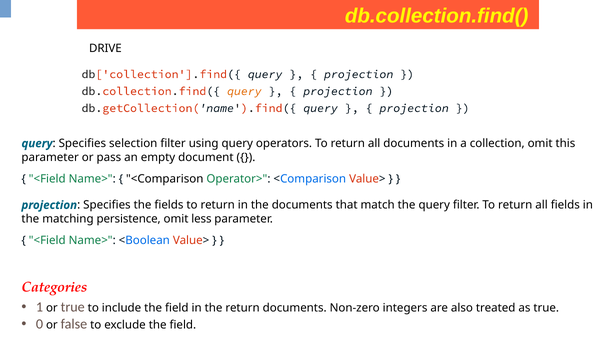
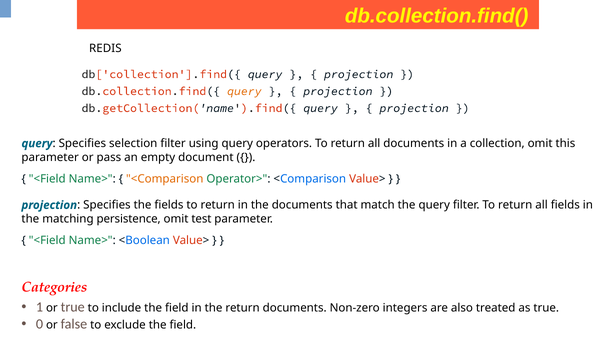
DRIVE: DRIVE -> REDIS (105, 48)
<Comparison colour: black -> orange (165, 179)
less: less -> test (201, 219)
